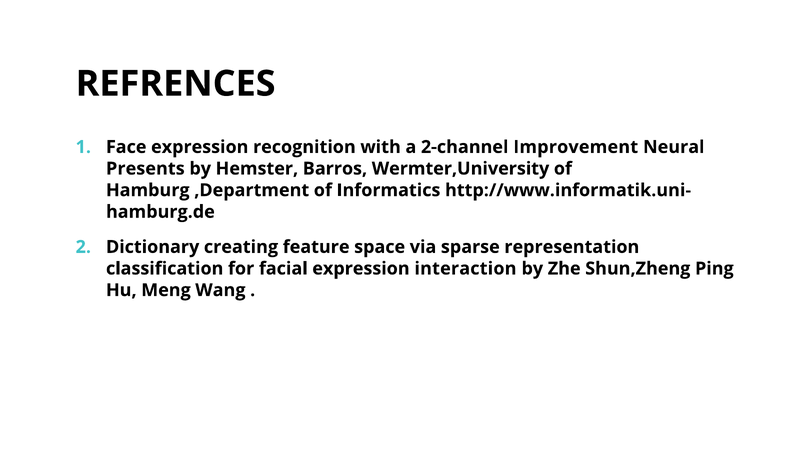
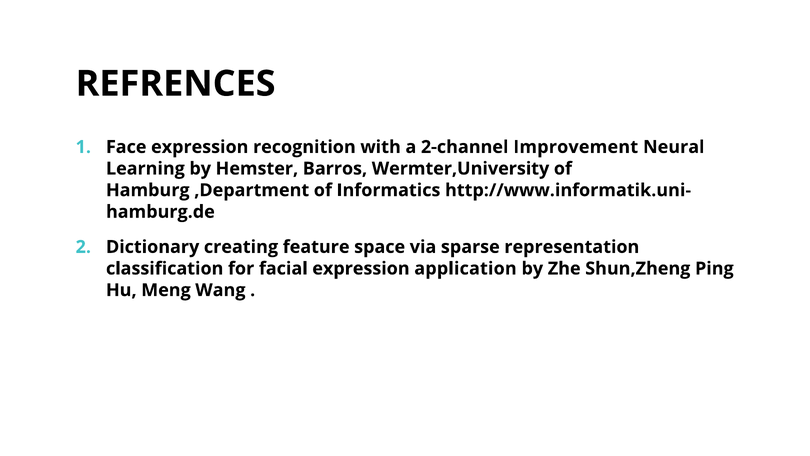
Presents: Presents -> Learning (145, 169)
interaction: interaction -> application (465, 268)
